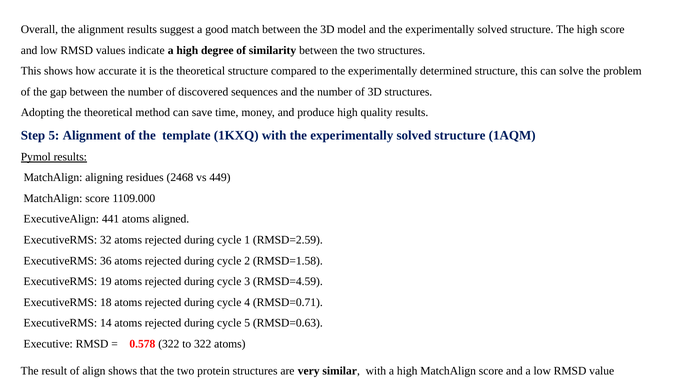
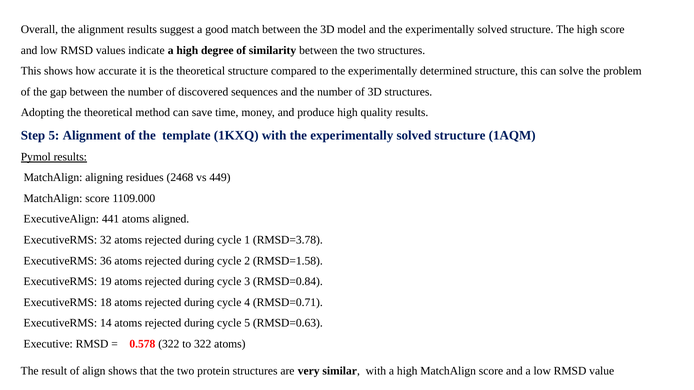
RMSD=2.59: RMSD=2.59 -> RMSD=3.78 (288, 240)
RMSD=4.59: RMSD=4.59 -> RMSD=0.84 (288, 282)
